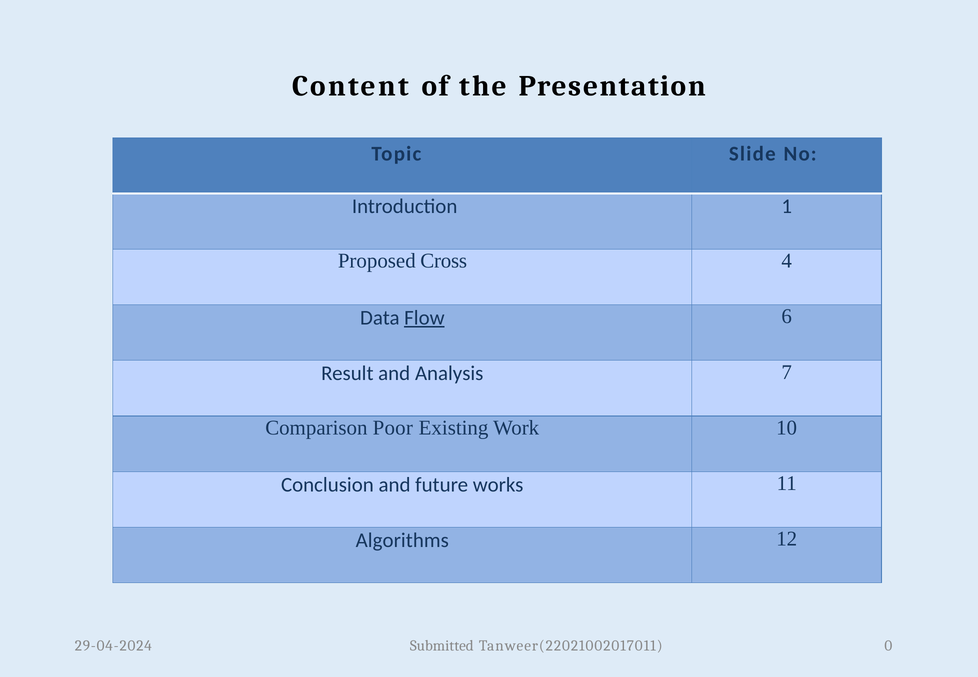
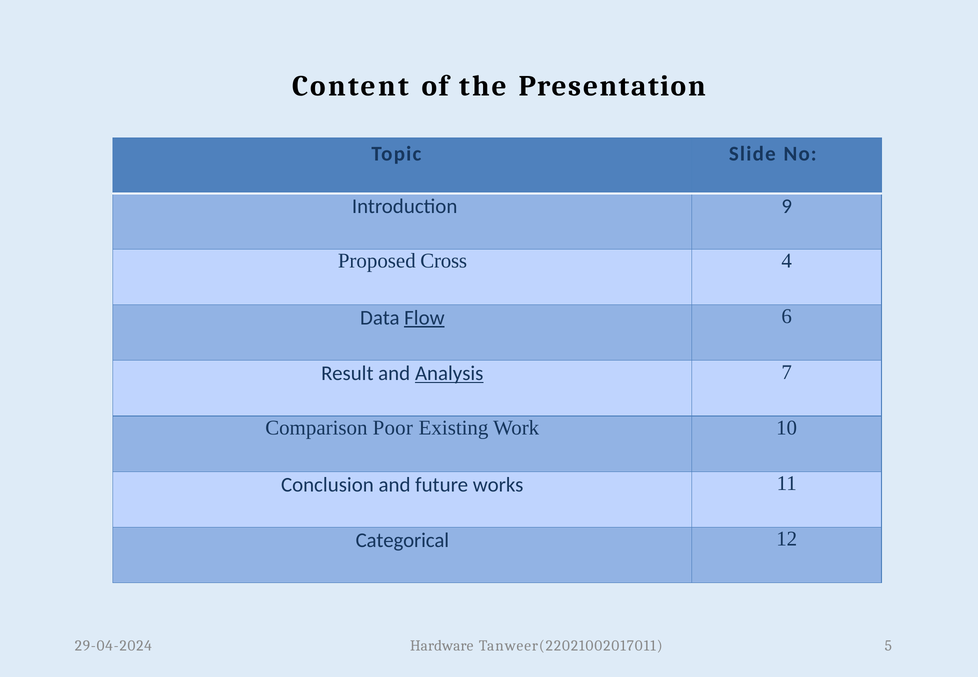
1: 1 -> 9 (787, 207)
Analysis underline: none -> present (449, 373)
Algorithms: Algorithms -> Categorical (402, 540)
Submitted: Submitted -> Hardware (442, 646)
0: 0 -> 5 (888, 646)
